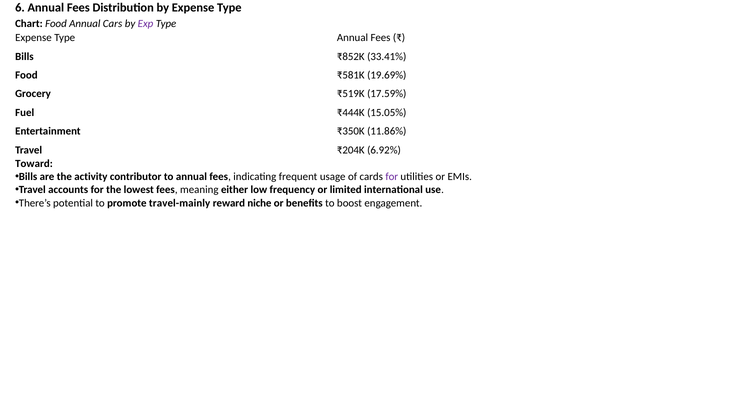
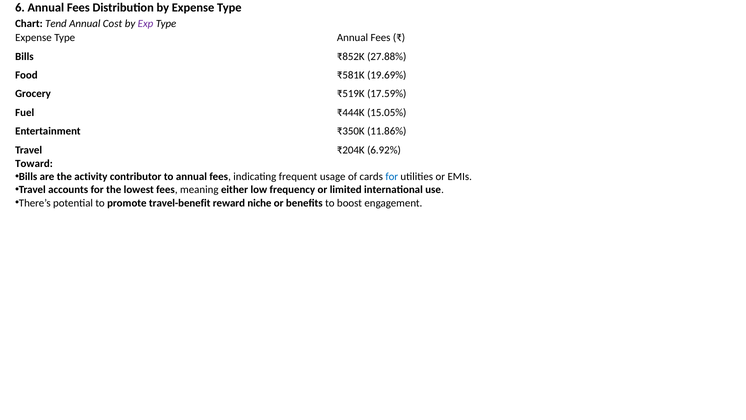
Chart Food: Food -> Tend (56, 23)
Cars: Cars -> Cost (113, 23)
33.41%: 33.41% -> 27.88% (387, 56)
for colour: purple -> blue (392, 177)
travel-mainly: travel-mainly -> travel-benefit (180, 203)
